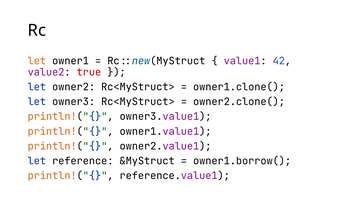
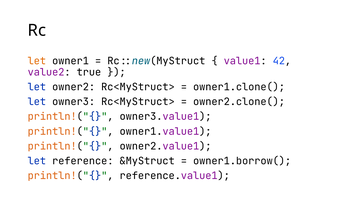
true colour: red -> black (89, 72)
